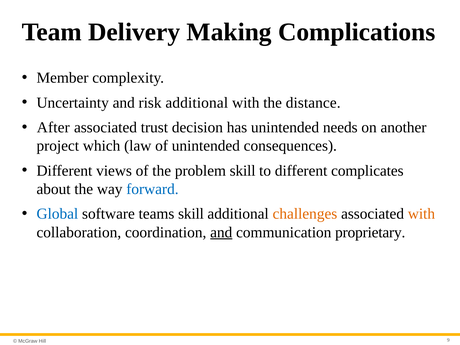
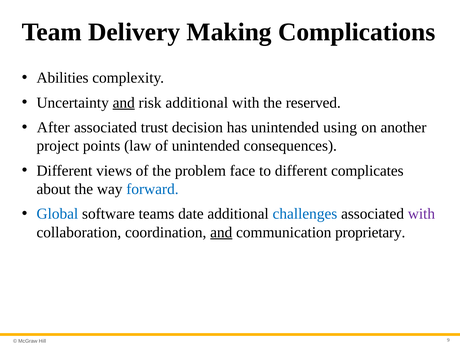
Member: Member -> Abilities (63, 78)
and underline: none -> present (124, 103)
distance: distance -> reserved (313, 103)
needs: needs -> using (340, 127)
which: which -> points (102, 146)
problem skill: skill -> face (243, 171)
teams skill: skill -> date (191, 214)
challenges colour: orange -> blue (305, 214)
with colour: orange -> purple (421, 214)
